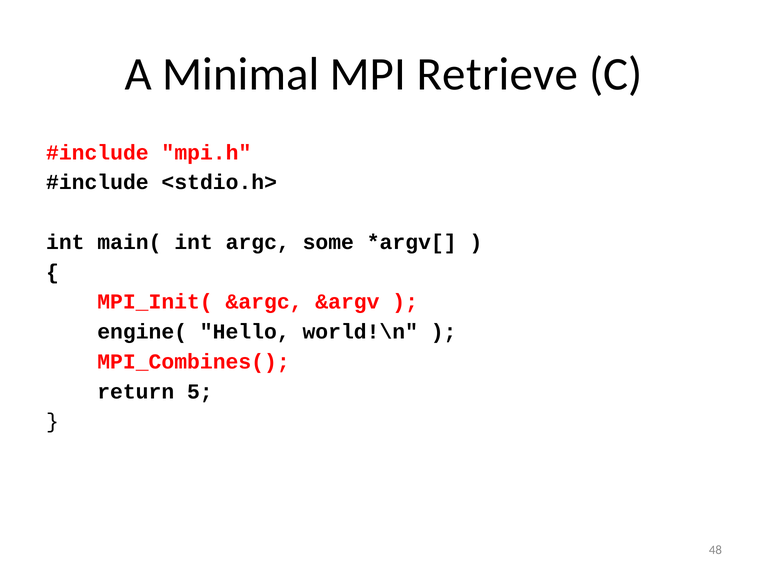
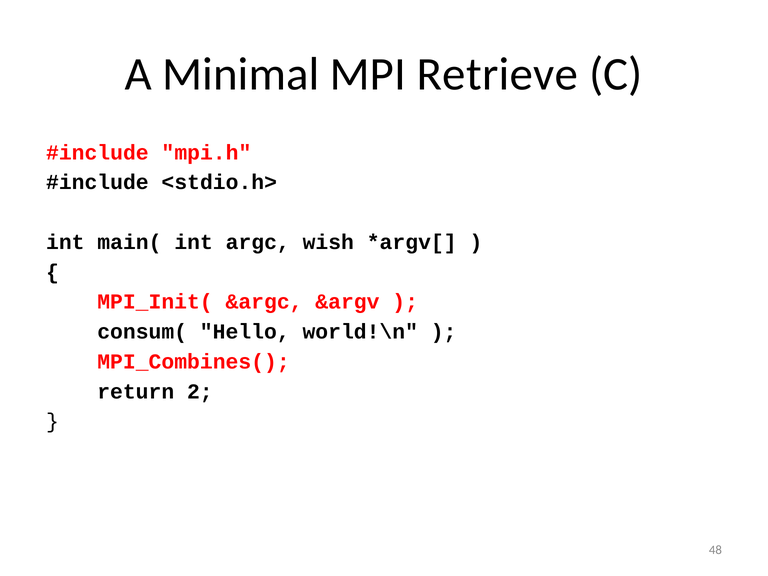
some: some -> wish (328, 242)
engine(: engine( -> consum( (142, 332)
5: 5 -> 2 (200, 392)
